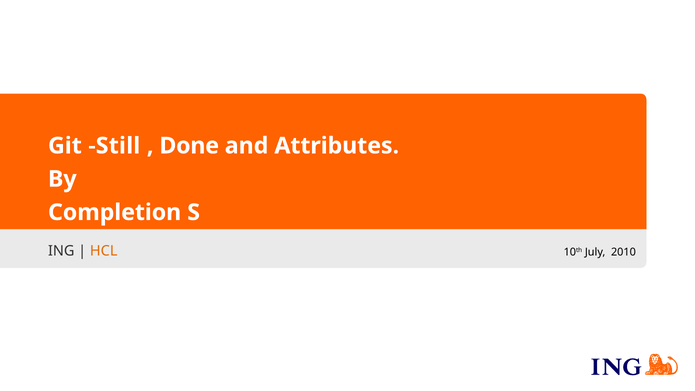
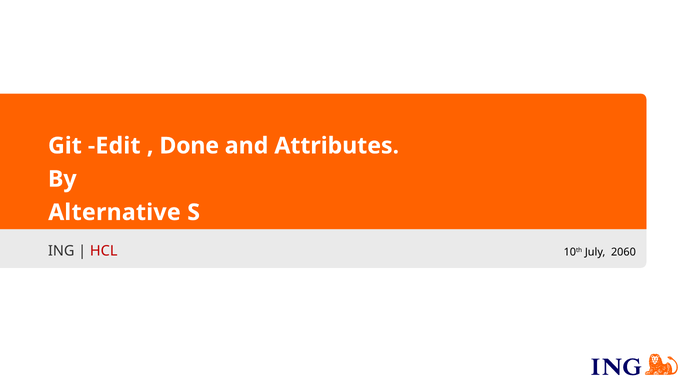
Still: Still -> Edit (114, 146)
Completion: Completion -> Alternative (114, 212)
HCL colour: orange -> red (104, 251)
2010: 2010 -> 2060 (623, 252)
